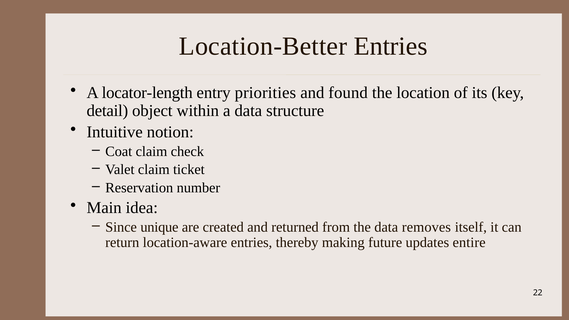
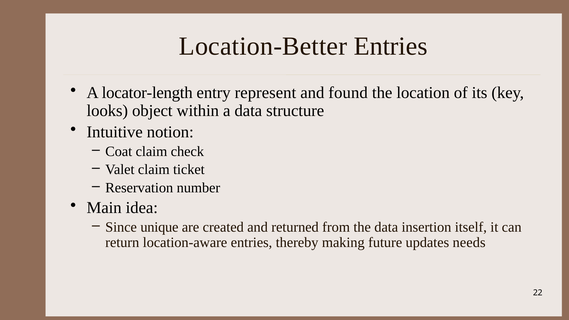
priorities: priorities -> represent (265, 93)
detail: detail -> looks (107, 111)
removes: removes -> insertion (426, 227)
entire: entire -> needs (469, 243)
